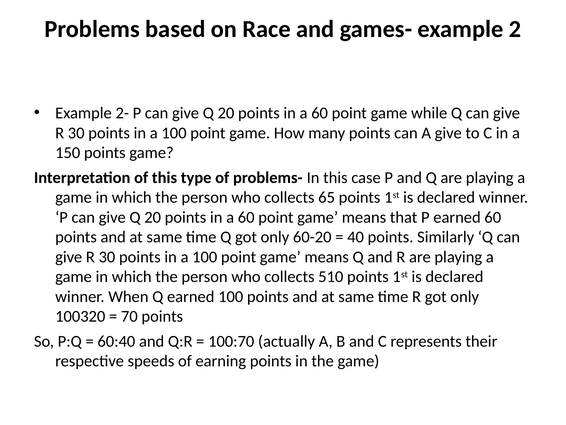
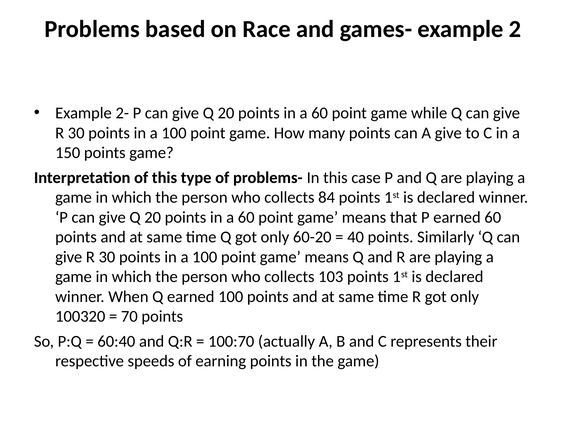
65: 65 -> 84 (327, 197)
510: 510 -> 103 (331, 276)
